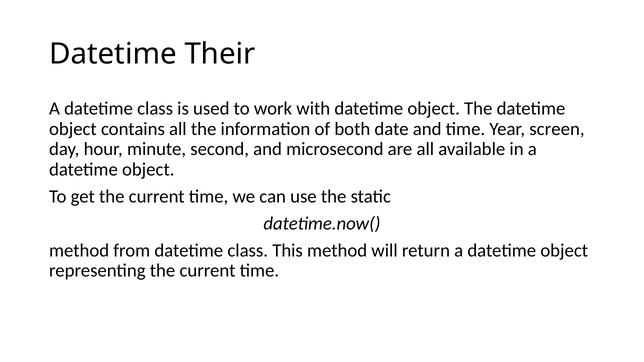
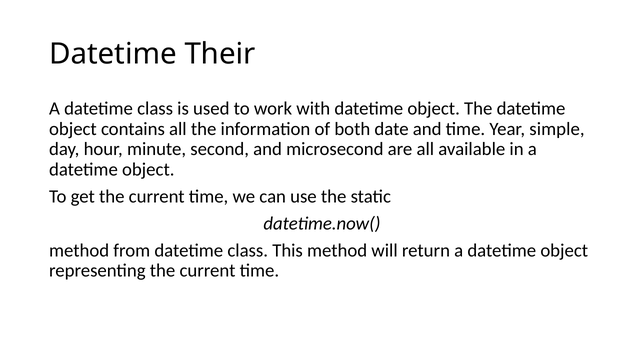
screen: screen -> simple (557, 129)
